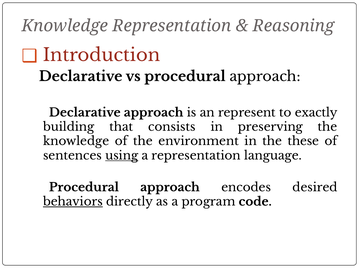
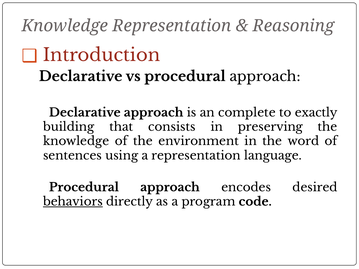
represent: represent -> complete (247, 113)
these: these -> word (303, 141)
using underline: present -> none (122, 156)
